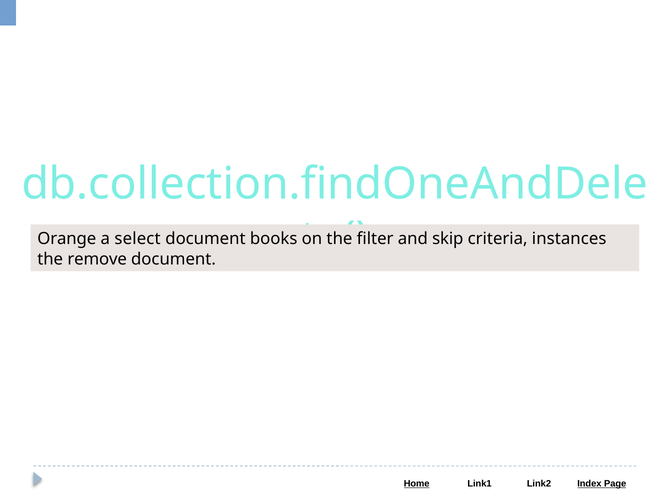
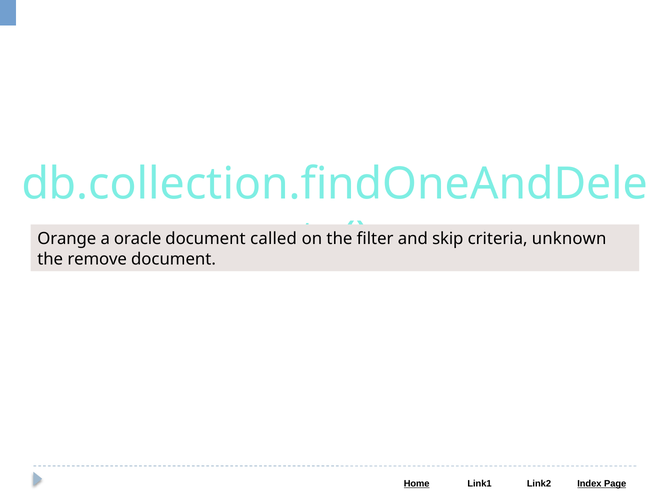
select: select -> oracle (138, 239)
books: books -> called (274, 239)
instances: instances -> unknown (569, 239)
